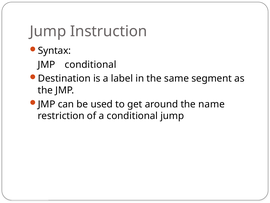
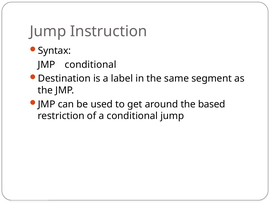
name: name -> based (212, 104)
